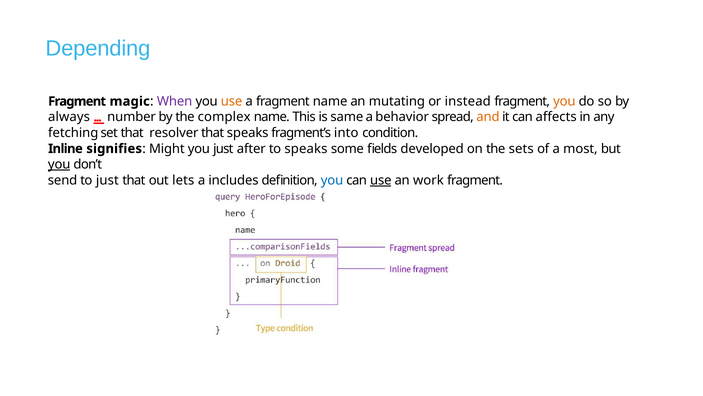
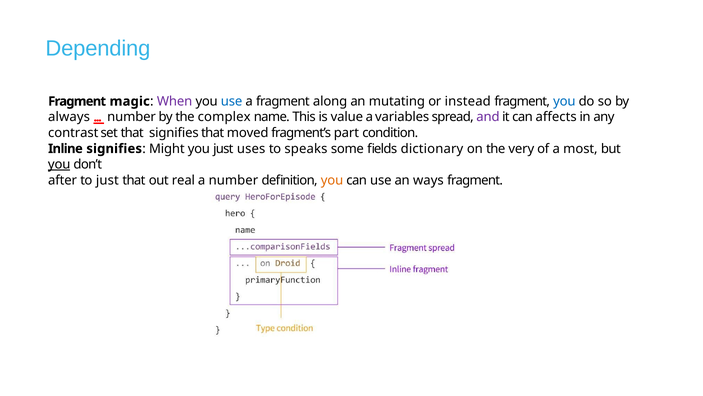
use colour: orange -> blue (232, 101)
fragment name: name -> along (330, 101)
you colour: orange -> blue (564, 101)
same: same -> value (347, 117)
behavior: behavior -> variables (402, 117)
and colour: orange -> purple (488, 117)
fetching: fetching -> contrast (73, 133)
that resolver: resolver -> signifies (174, 133)
that speaks: speaks -> moved (248, 133)
into: into -> part (346, 133)
after: after -> uses (251, 148)
developed: developed -> dictionary (432, 148)
sets: sets -> very (521, 148)
send: send -> after (63, 180)
lets: lets -> real (183, 180)
a includes: includes -> number (233, 180)
you colour: blue -> orange (332, 180)
use underline: present -> none (381, 180)
work: work -> ways (428, 180)
